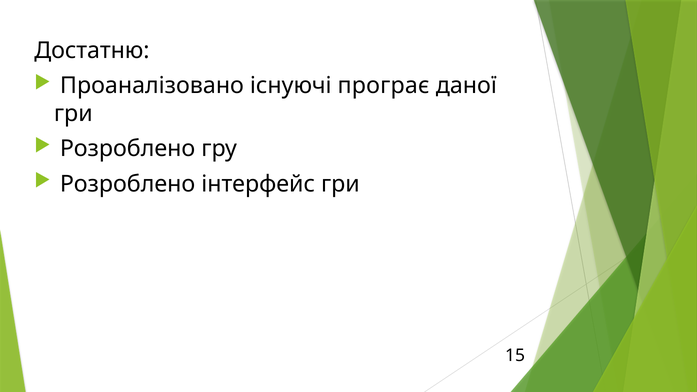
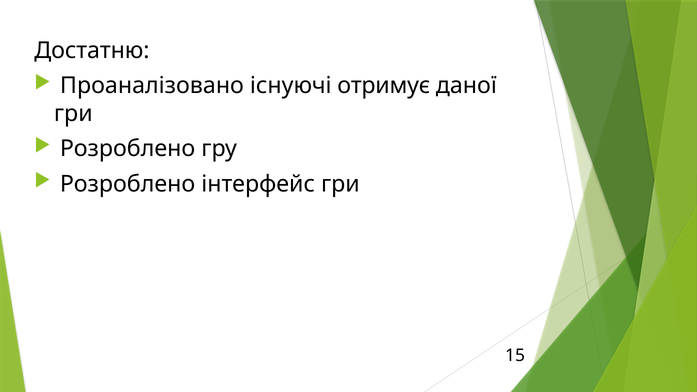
програє: програє -> отримує (384, 86)
